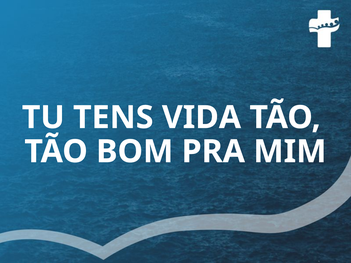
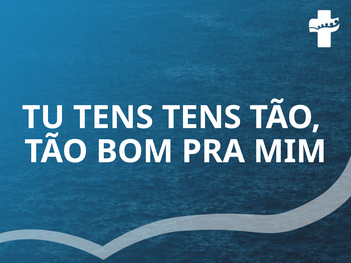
TENS VIDA: VIDA -> TENS (202, 118)
